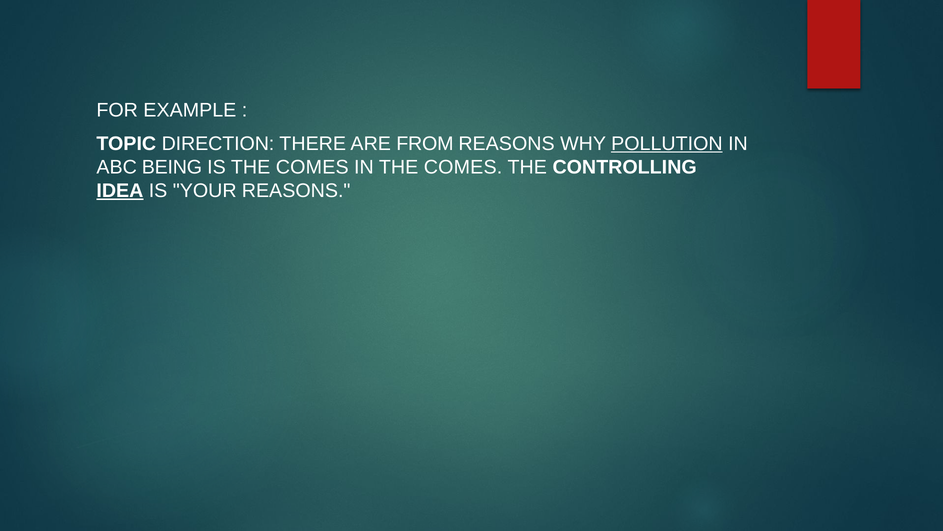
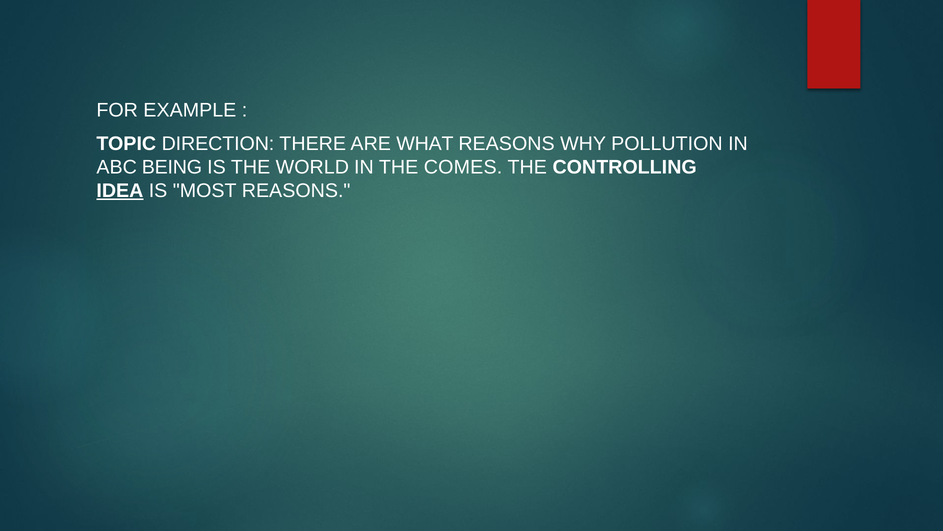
FROM: FROM -> WHAT (425, 143)
POLLUTION underline: present -> none (667, 143)
IS THE COMES: COMES -> WORLD (312, 167)
YOUR: YOUR -> MOST (205, 191)
